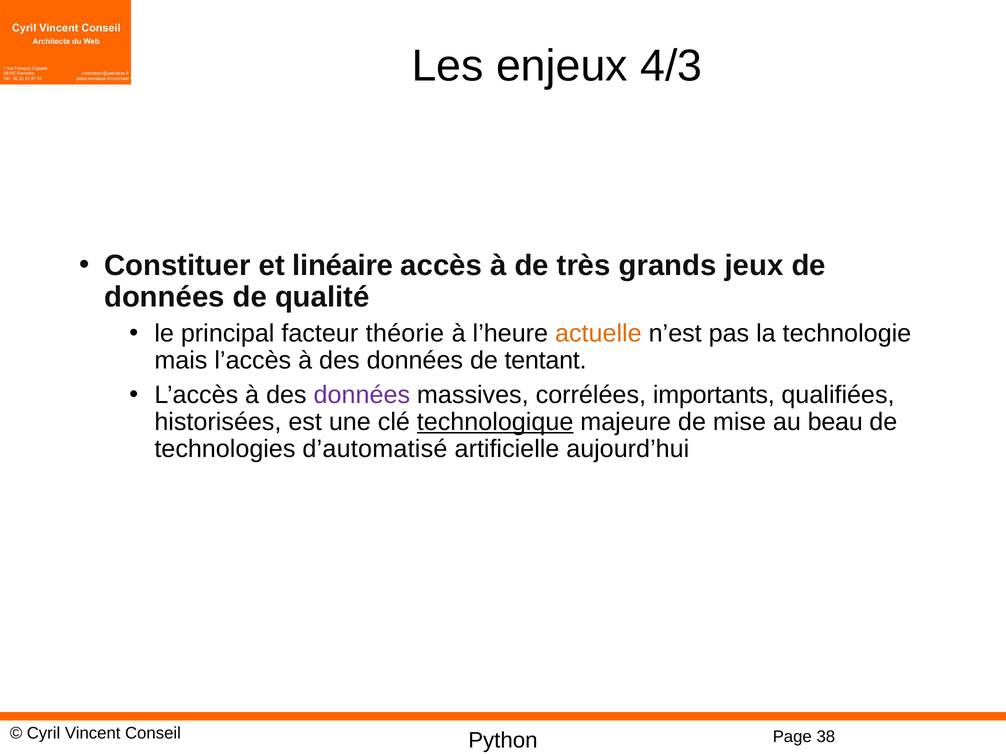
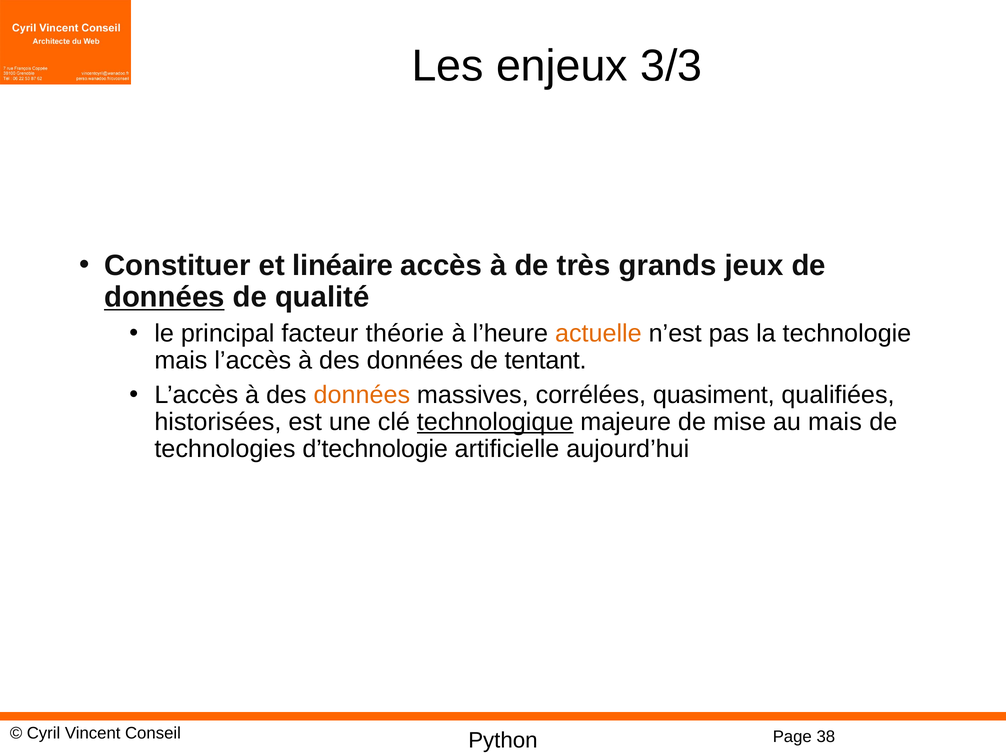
4/3: 4/3 -> 3/3 (671, 66)
données underline: none -> present (164, 297)
données colour: purple -> orange (362, 395)
importants: importants -> quasiment (714, 395)
au beau: beau -> mais (835, 422)
d’automatisé: d’automatisé -> d’technologie (375, 449)
